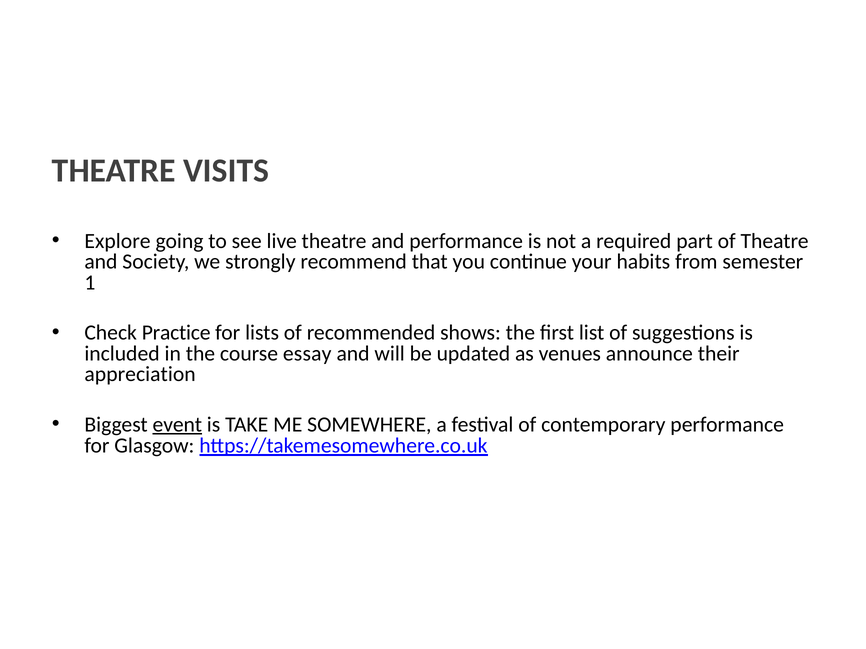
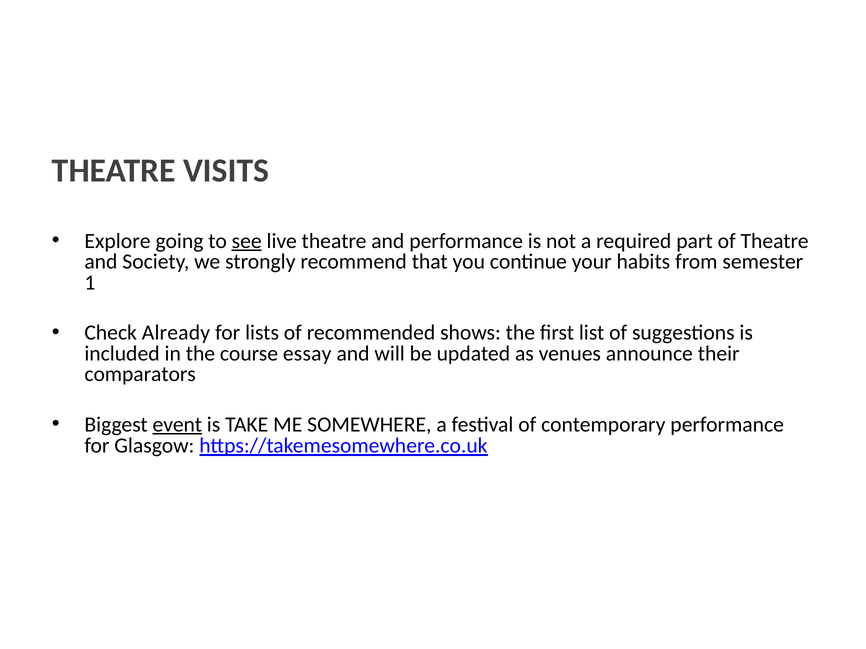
see underline: none -> present (247, 241)
Practice: Practice -> Already (176, 333)
appreciation: appreciation -> comparators (140, 375)
